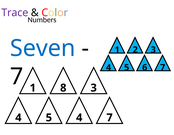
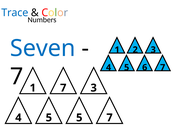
Trace colour: purple -> blue (15, 13)
1 8: 8 -> 7 (63, 88)
5 4: 4 -> 5 (79, 117)
